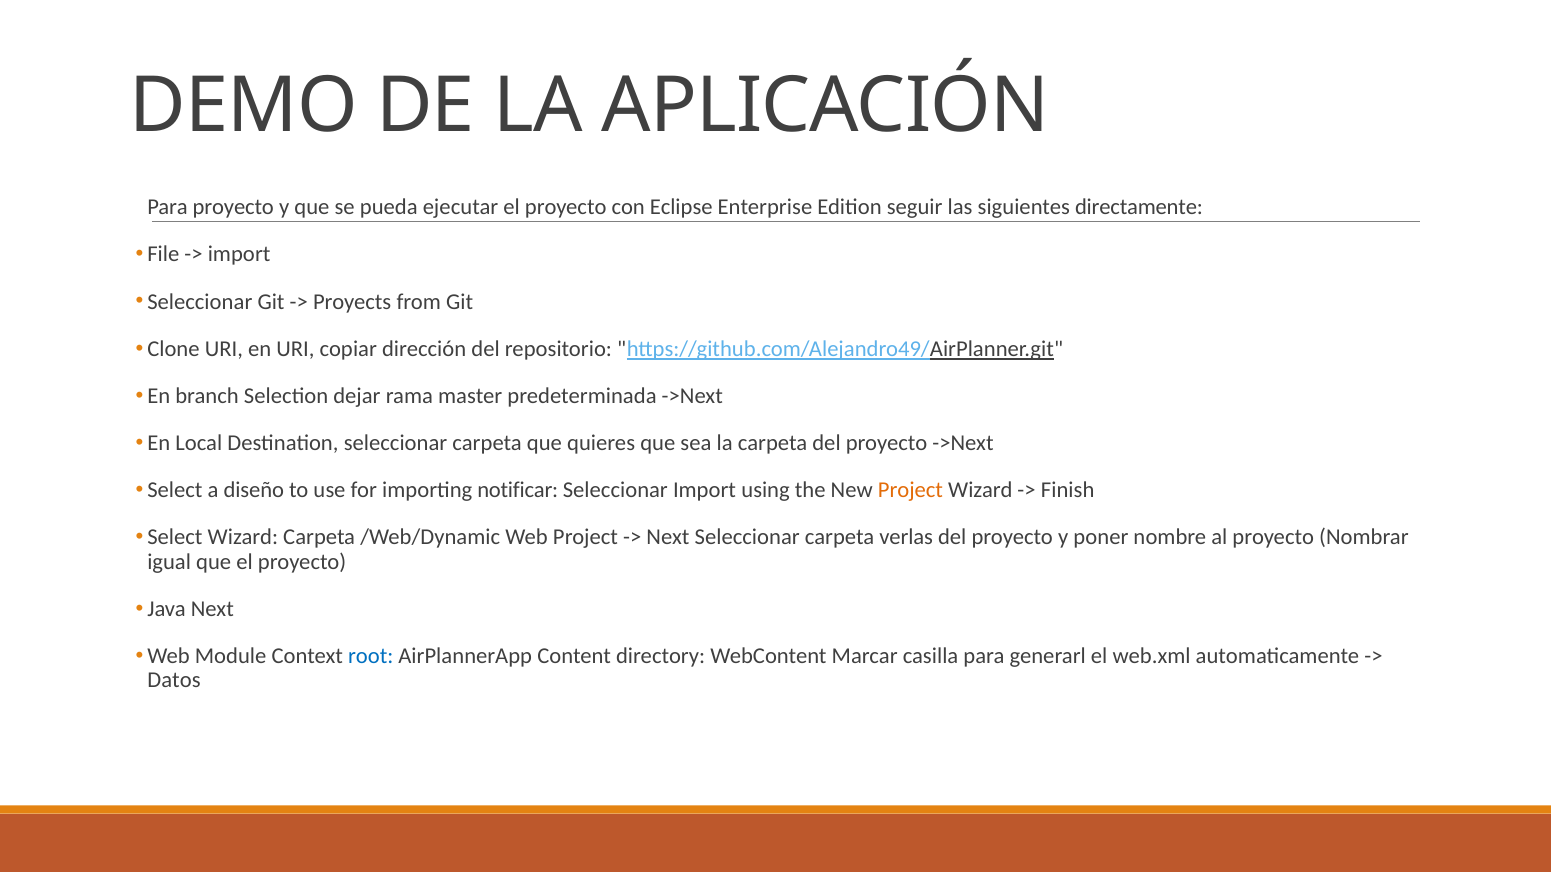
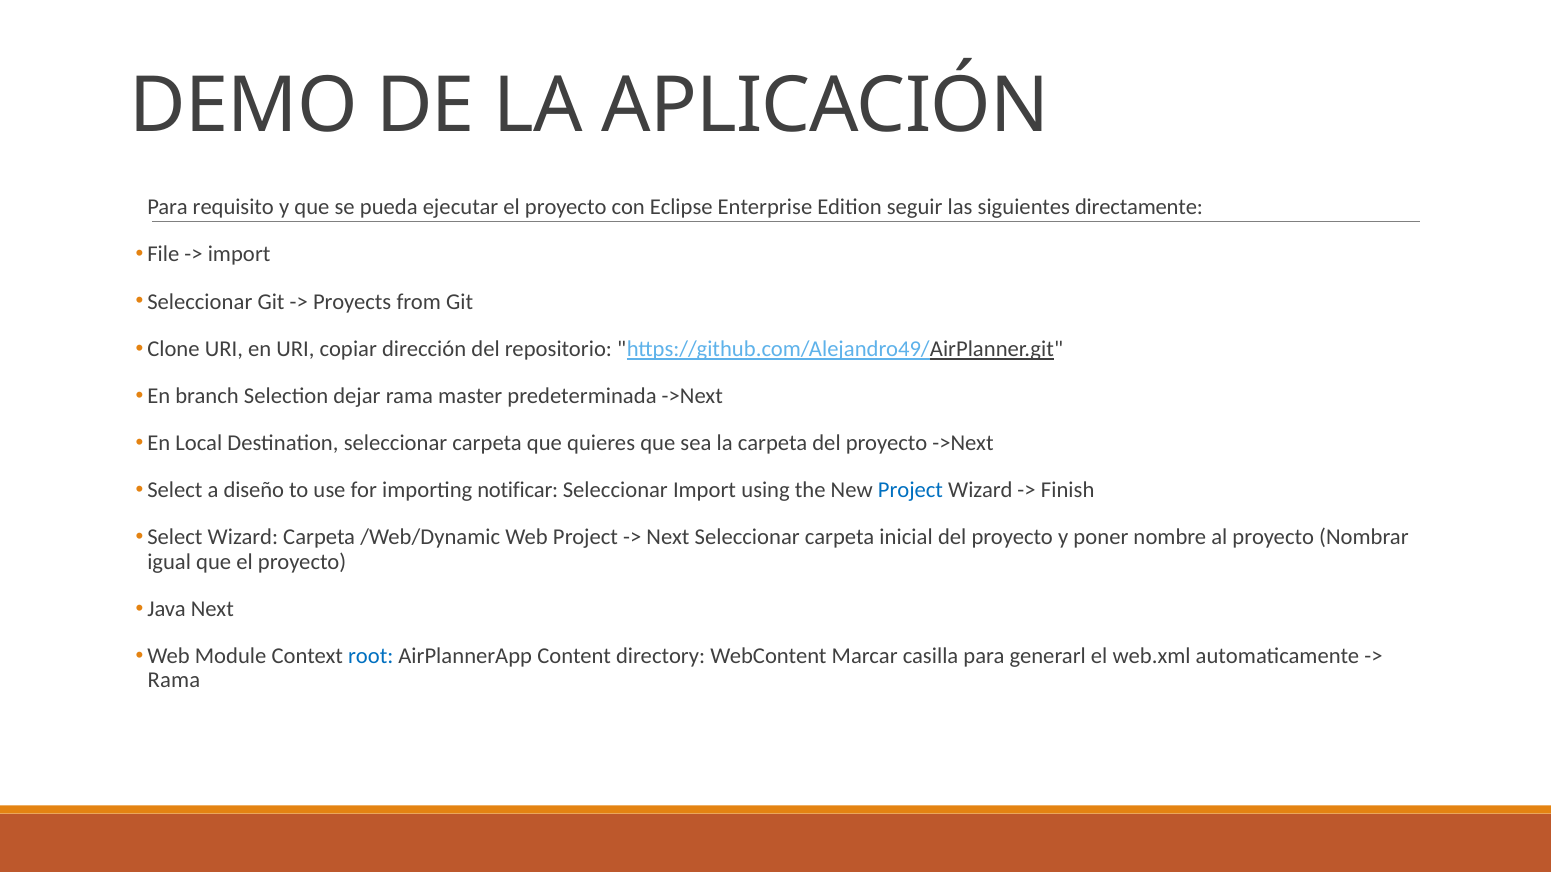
Para proyecto: proyecto -> requisito (233, 208)
Project colour: orange -> blue (910, 490)
verlas: verlas -> inicial (906, 537)
Datos: Datos -> Rama (174, 680)
